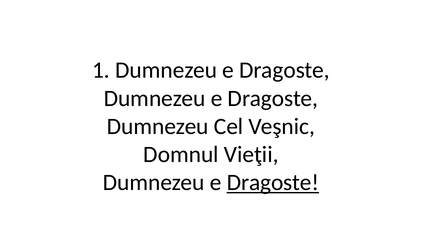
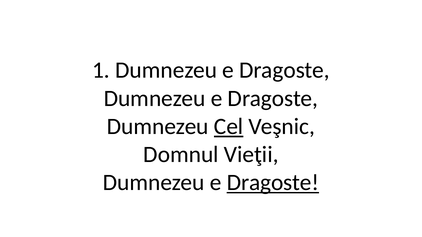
Cel underline: none -> present (229, 127)
